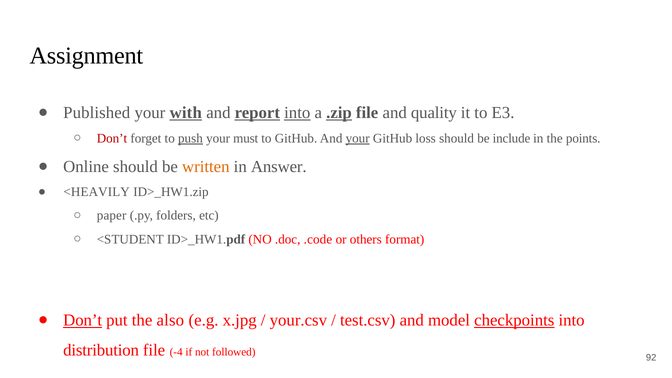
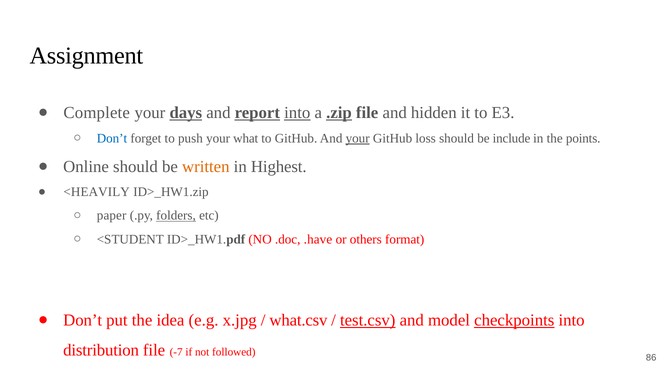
Published: Published -> Complete (97, 113)
with: with -> days (186, 113)
quality: quality -> hidden (434, 113)
Don’t colour: red -> blue (112, 138)
push underline: present -> none (190, 138)
must: must -> what (246, 138)
Answer: Answer -> Highest (279, 167)
folders underline: none -> present (176, 216)
.code: .code -> .have (318, 239)
Don’t underline: present -> none (83, 320)
also: also -> idea (170, 320)
your.csv: your.csv -> what.csv (298, 320)
test.csv underline: none -> present (368, 320)
-4: -4 -> -7 (176, 352)
92: 92 -> 86 (651, 358)
